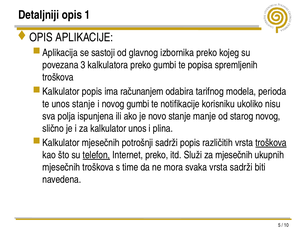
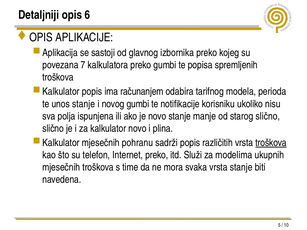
1: 1 -> 6 (87, 15)
3: 3 -> 7 (83, 65)
starog novog: novog -> slično (268, 116)
kalkulator unos: unos -> novo (137, 129)
potrošnji: potrošnji -> pohranu (137, 143)
telefon underline: present -> none (96, 155)
za mjesečnih: mjesečnih -> modelima (234, 155)
vrsta sadrži: sadrži -> stanje (241, 167)
